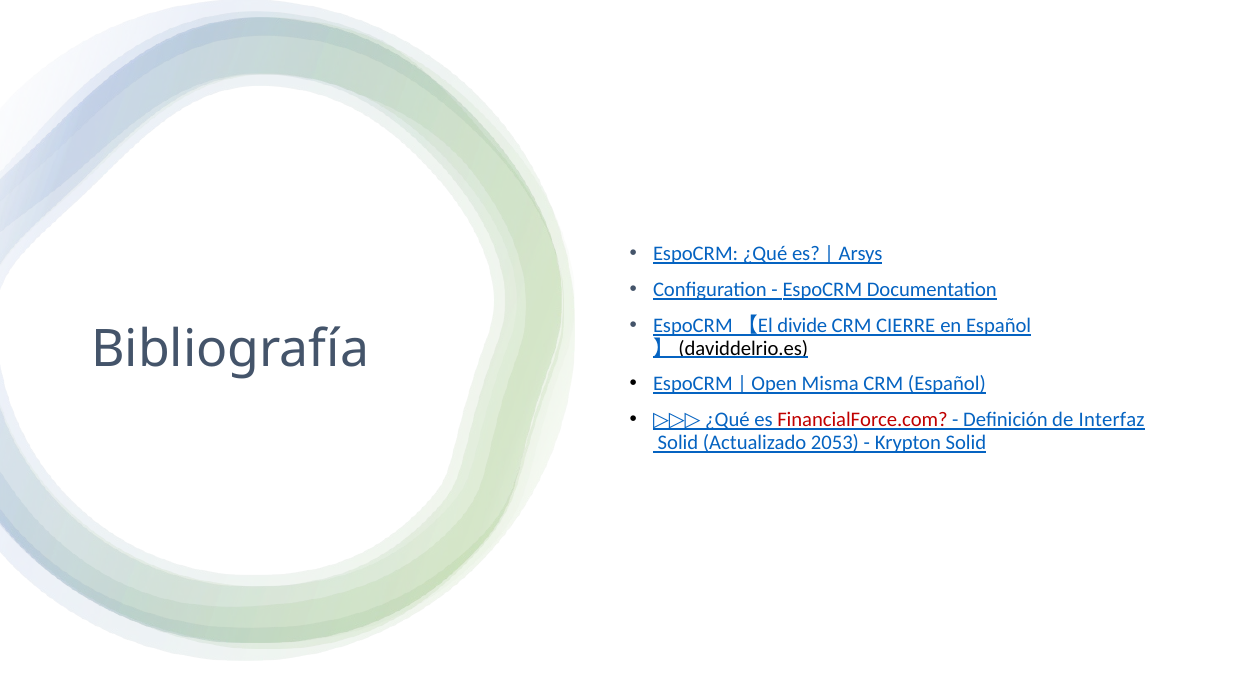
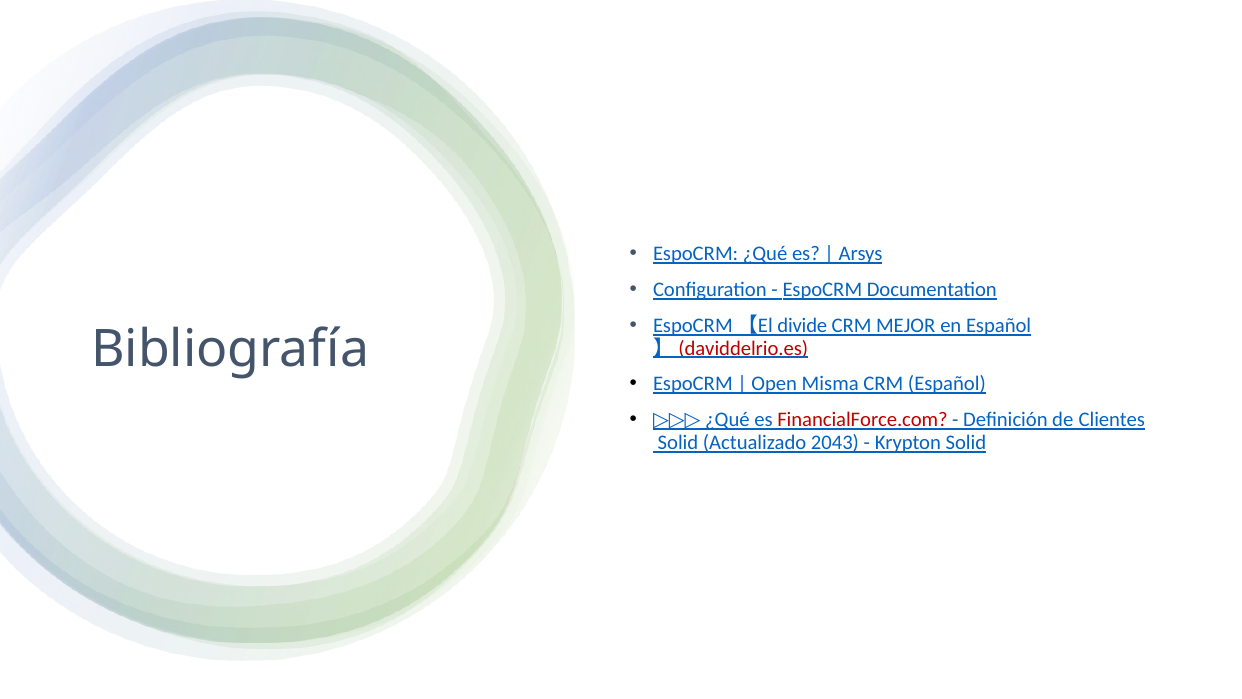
CIERRE: CIERRE -> MEJOR (906, 325)
daviddelrio.es colour: black -> red (743, 348)
Interfaz: Interfaz -> Clientes (1112, 420)
2053: 2053 -> 2043 (835, 442)
